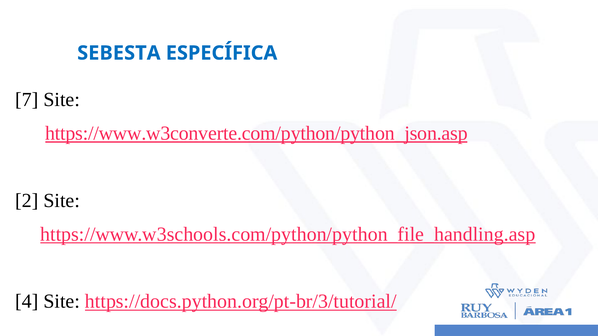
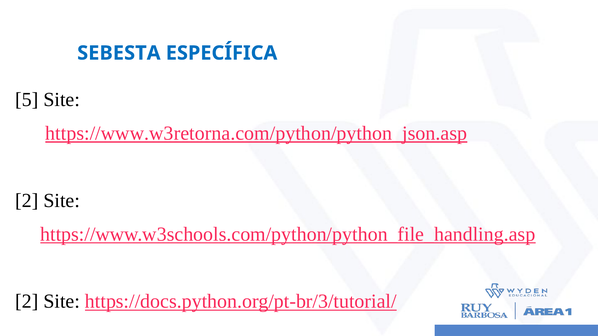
7: 7 -> 5 (27, 100)
https://www.w3converte.com/python/python_json.asp: https://www.w3converte.com/python/python_json.asp -> https://www.w3retorna.com/python/python_json.asp (256, 133)
4: 4 -> 2 (27, 302)
